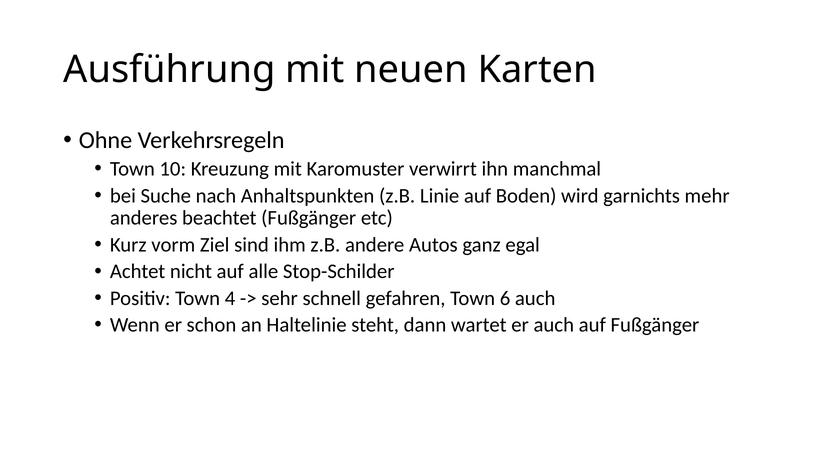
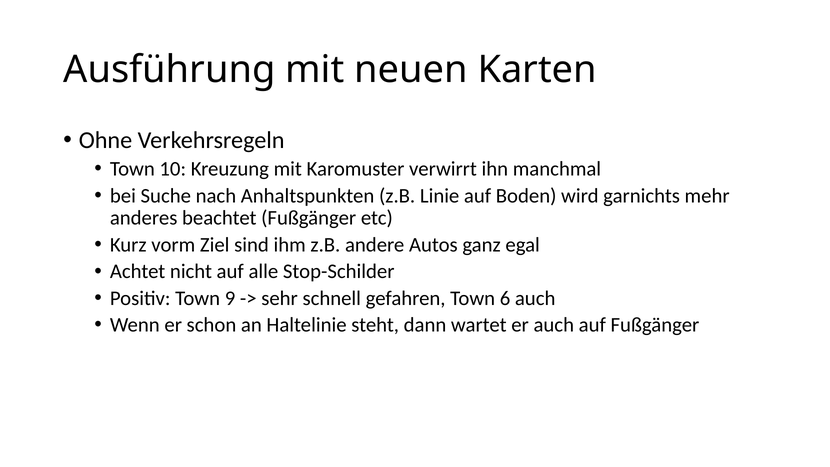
4: 4 -> 9 (230, 298)
